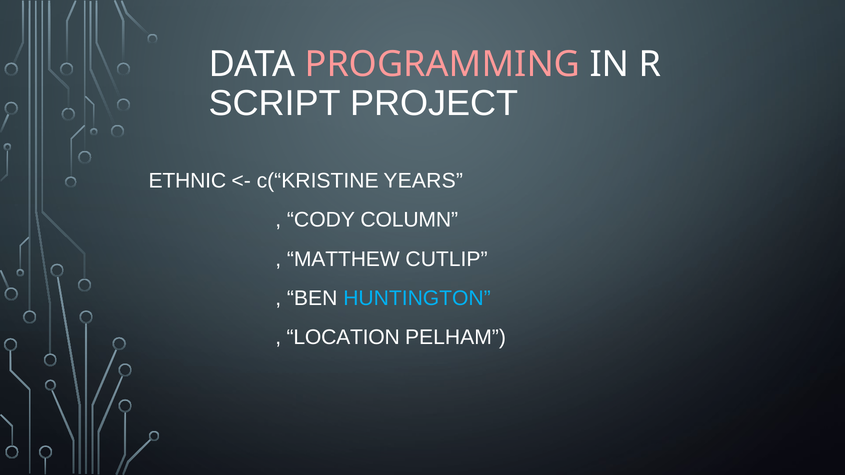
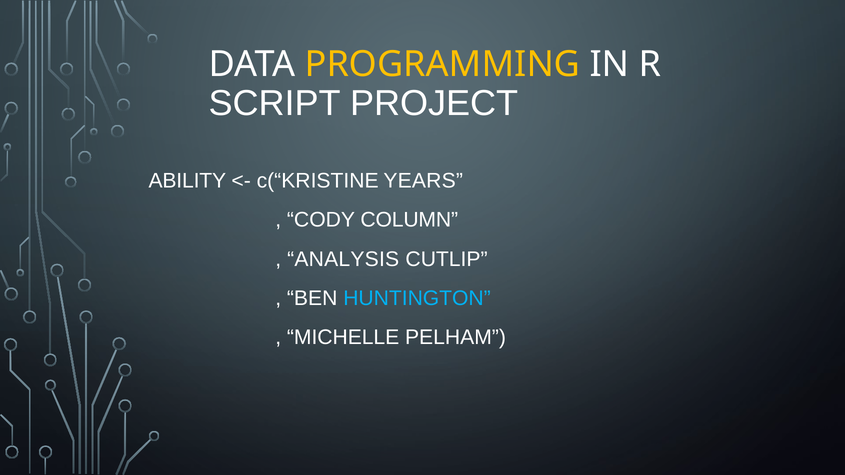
PROGRAMMING colour: pink -> yellow (442, 64)
ETHNIC: ETHNIC -> ABILITY (187, 181)
MATTHEW: MATTHEW -> ANALYSIS (343, 259)
LOCATION: LOCATION -> MICHELLE (343, 338)
